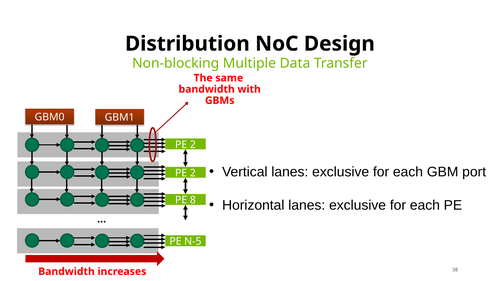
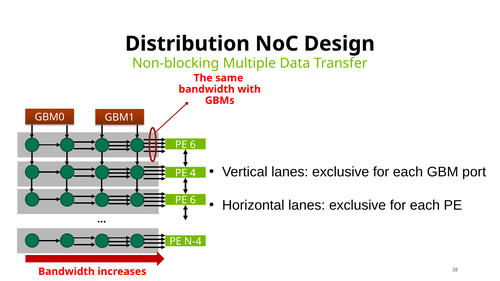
2: 2 -> 6 (193, 145)
2: 2 -> 4 (193, 173)
8: 8 -> 6 (193, 200)
N-5: N-5 -> N-4 (193, 242)
